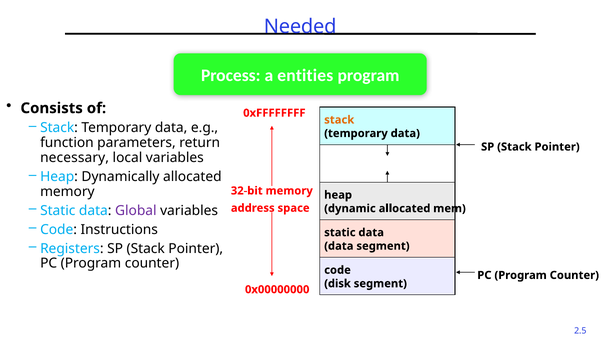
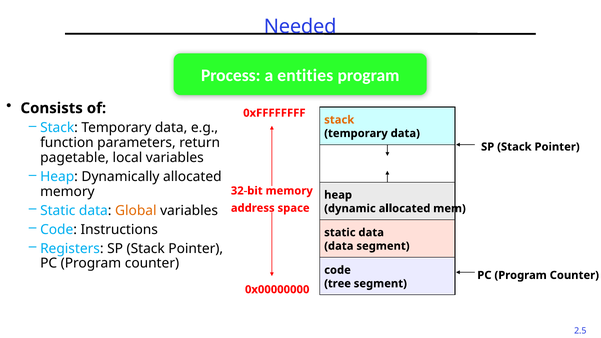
necessary: necessary -> pagetable (75, 158)
Global colour: purple -> orange (136, 211)
disk: disk -> tree (338, 284)
